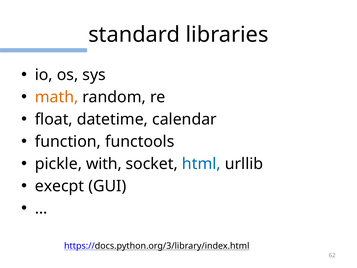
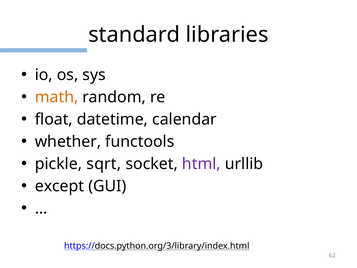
function: function -> whether (68, 142)
with: with -> sqrt (104, 164)
html colour: blue -> purple (201, 164)
execpt: execpt -> except (59, 186)
